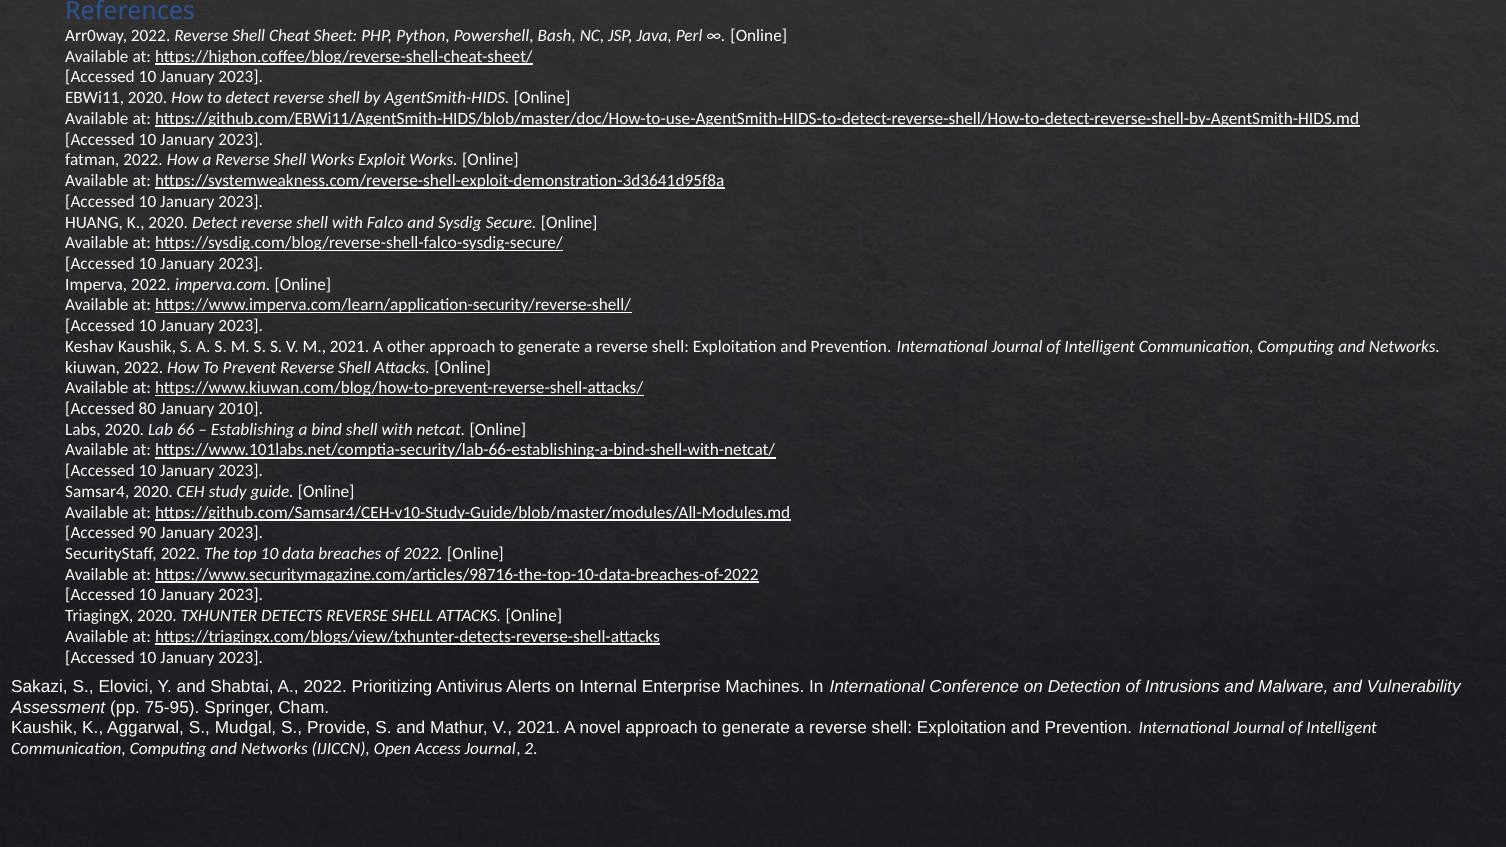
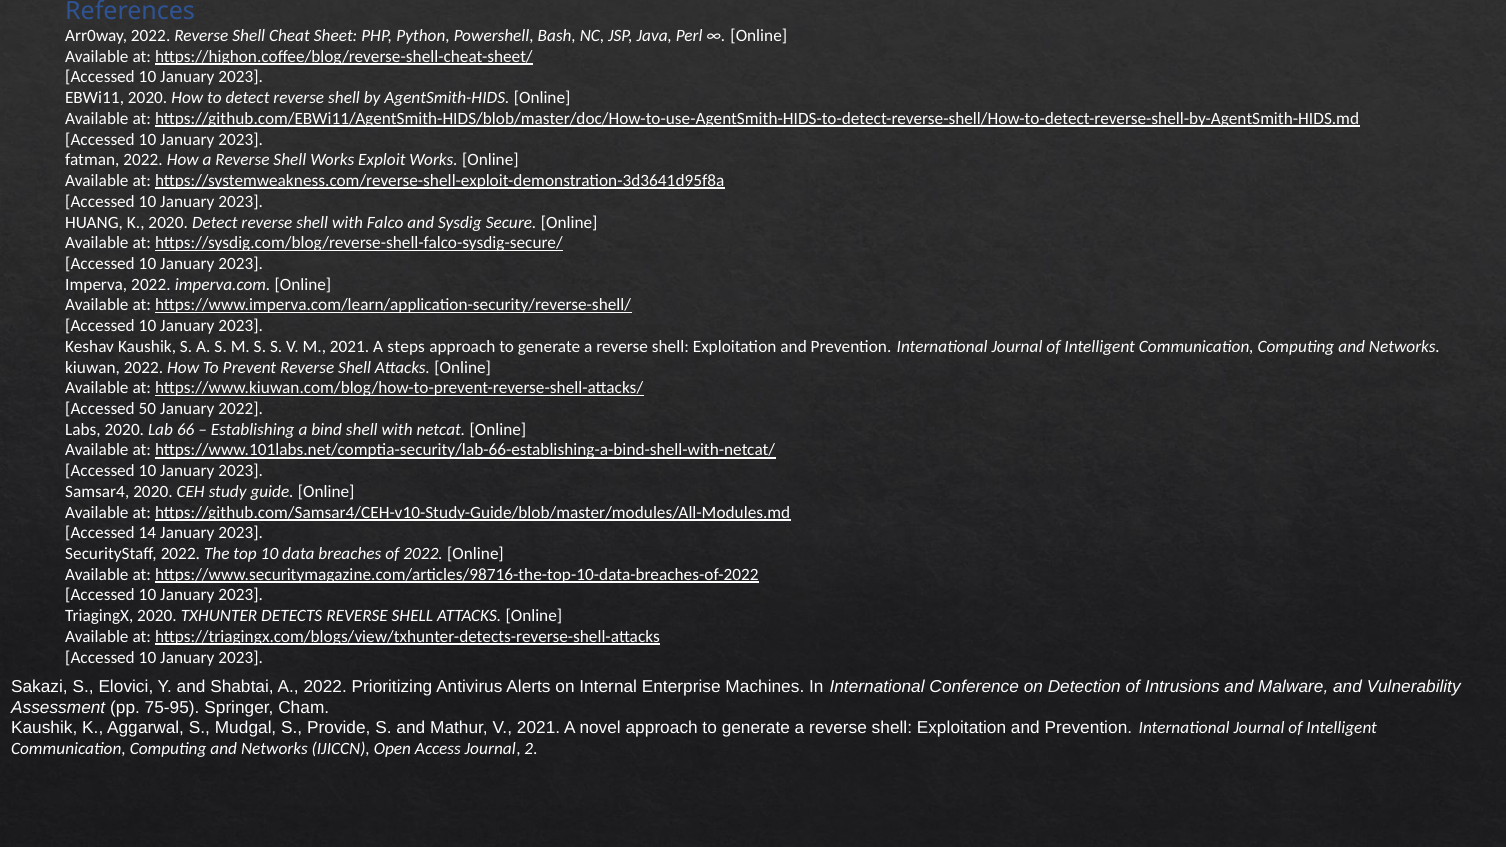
other: other -> steps (406, 347)
80: 80 -> 50 (147, 409)
January 2010: 2010 -> 2022 (241, 409)
90: 90 -> 14 (147, 533)
